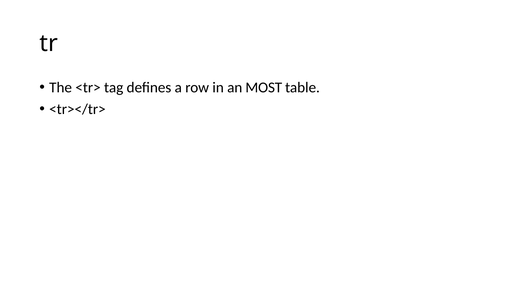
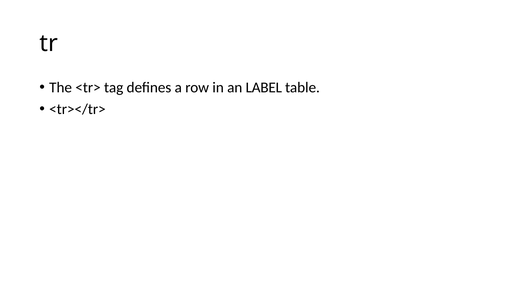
MOST: MOST -> LABEL (264, 88)
